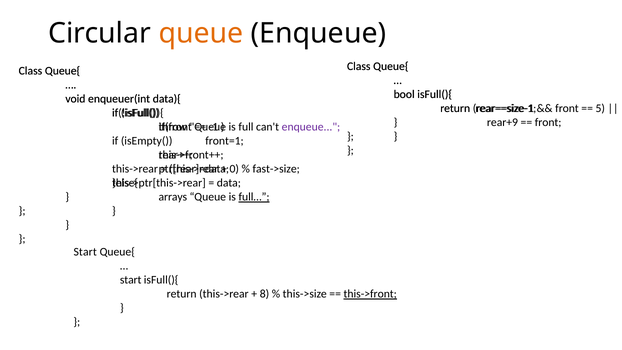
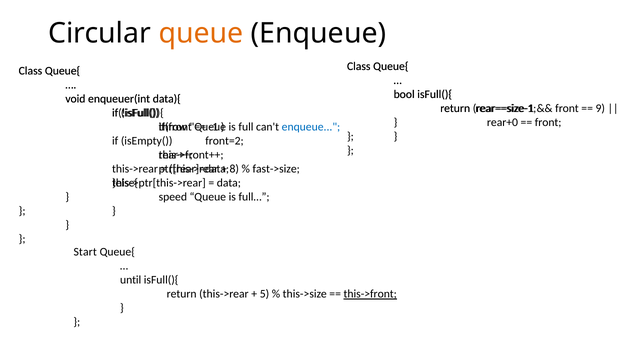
5: 5 -> 9 (600, 108)
rear+9: rear+9 -> rear+0 (502, 122)
enqueue colour: purple -> blue (311, 127)
front=1: front=1 -> front=2 (225, 141)
0: 0 -> 8 (234, 169)
arrays: arrays -> speed (173, 197)
full… underline: present -> none (254, 197)
start: start -> until (131, 280)
8: 8 -> 5 (264, 294)
